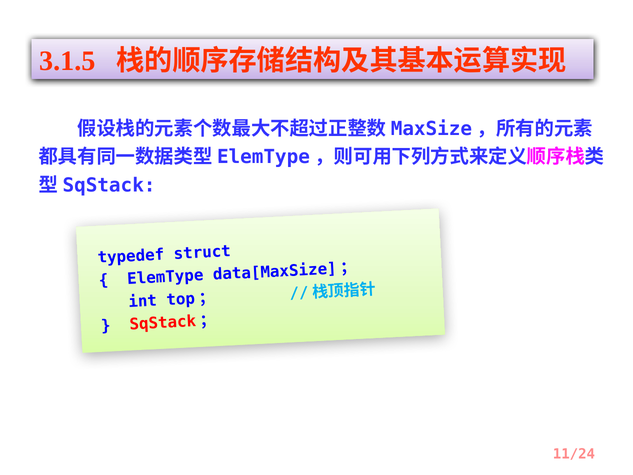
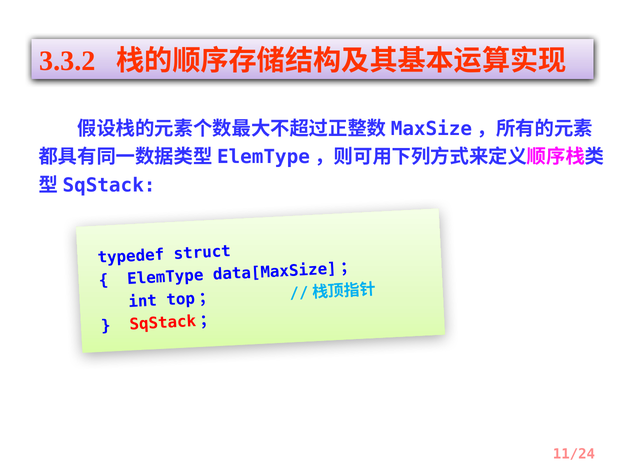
3.1.5: 3.1.5 -> 3.3.2 (67, 61)
